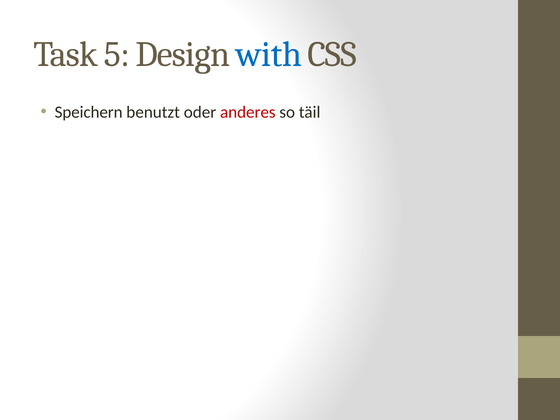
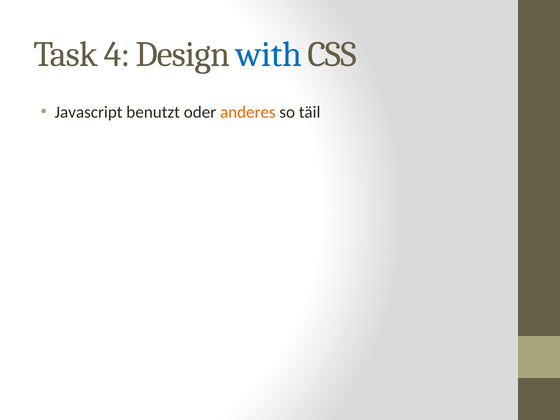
5: 5 -> 4 (117, 54)
Speichern: Speichern -> Javascript (89, 112)
anderes colour: red -> orange (248, 112)
